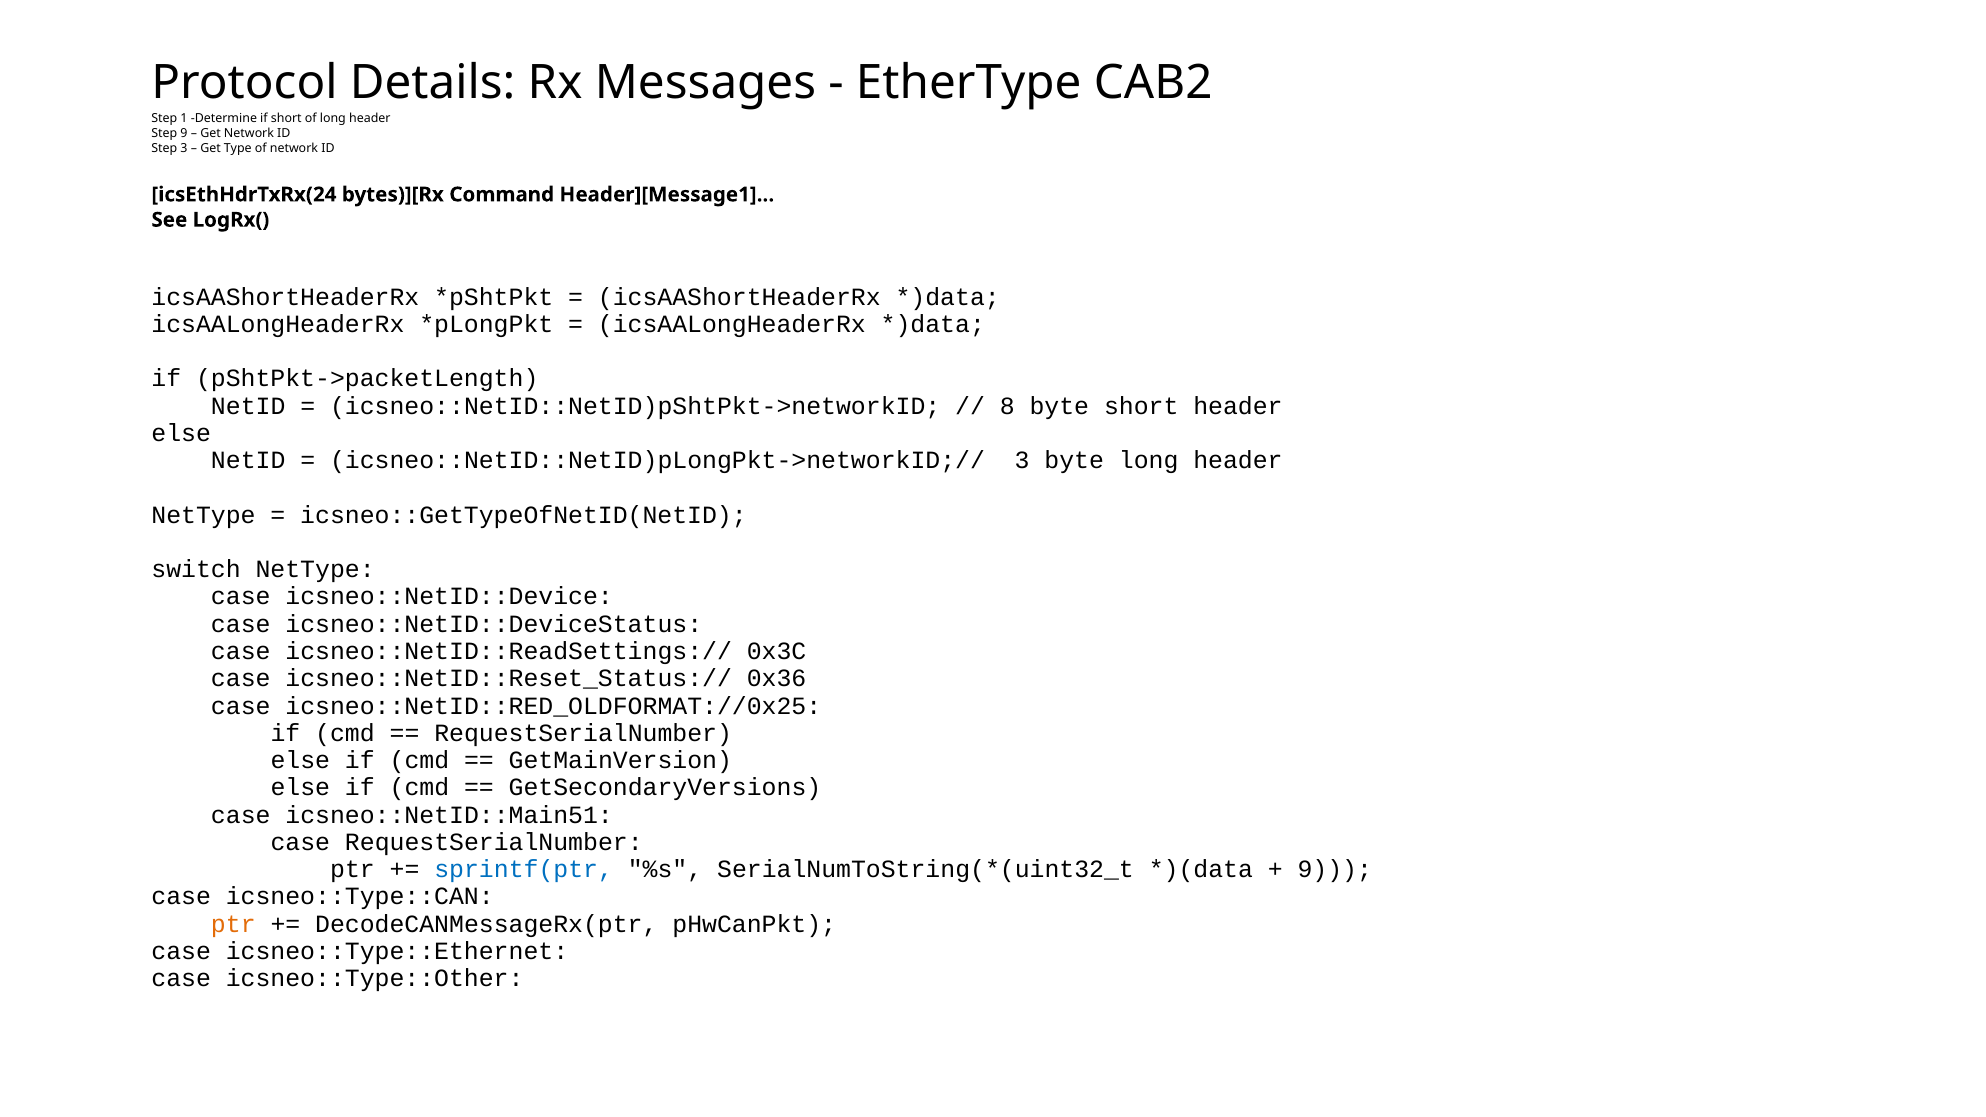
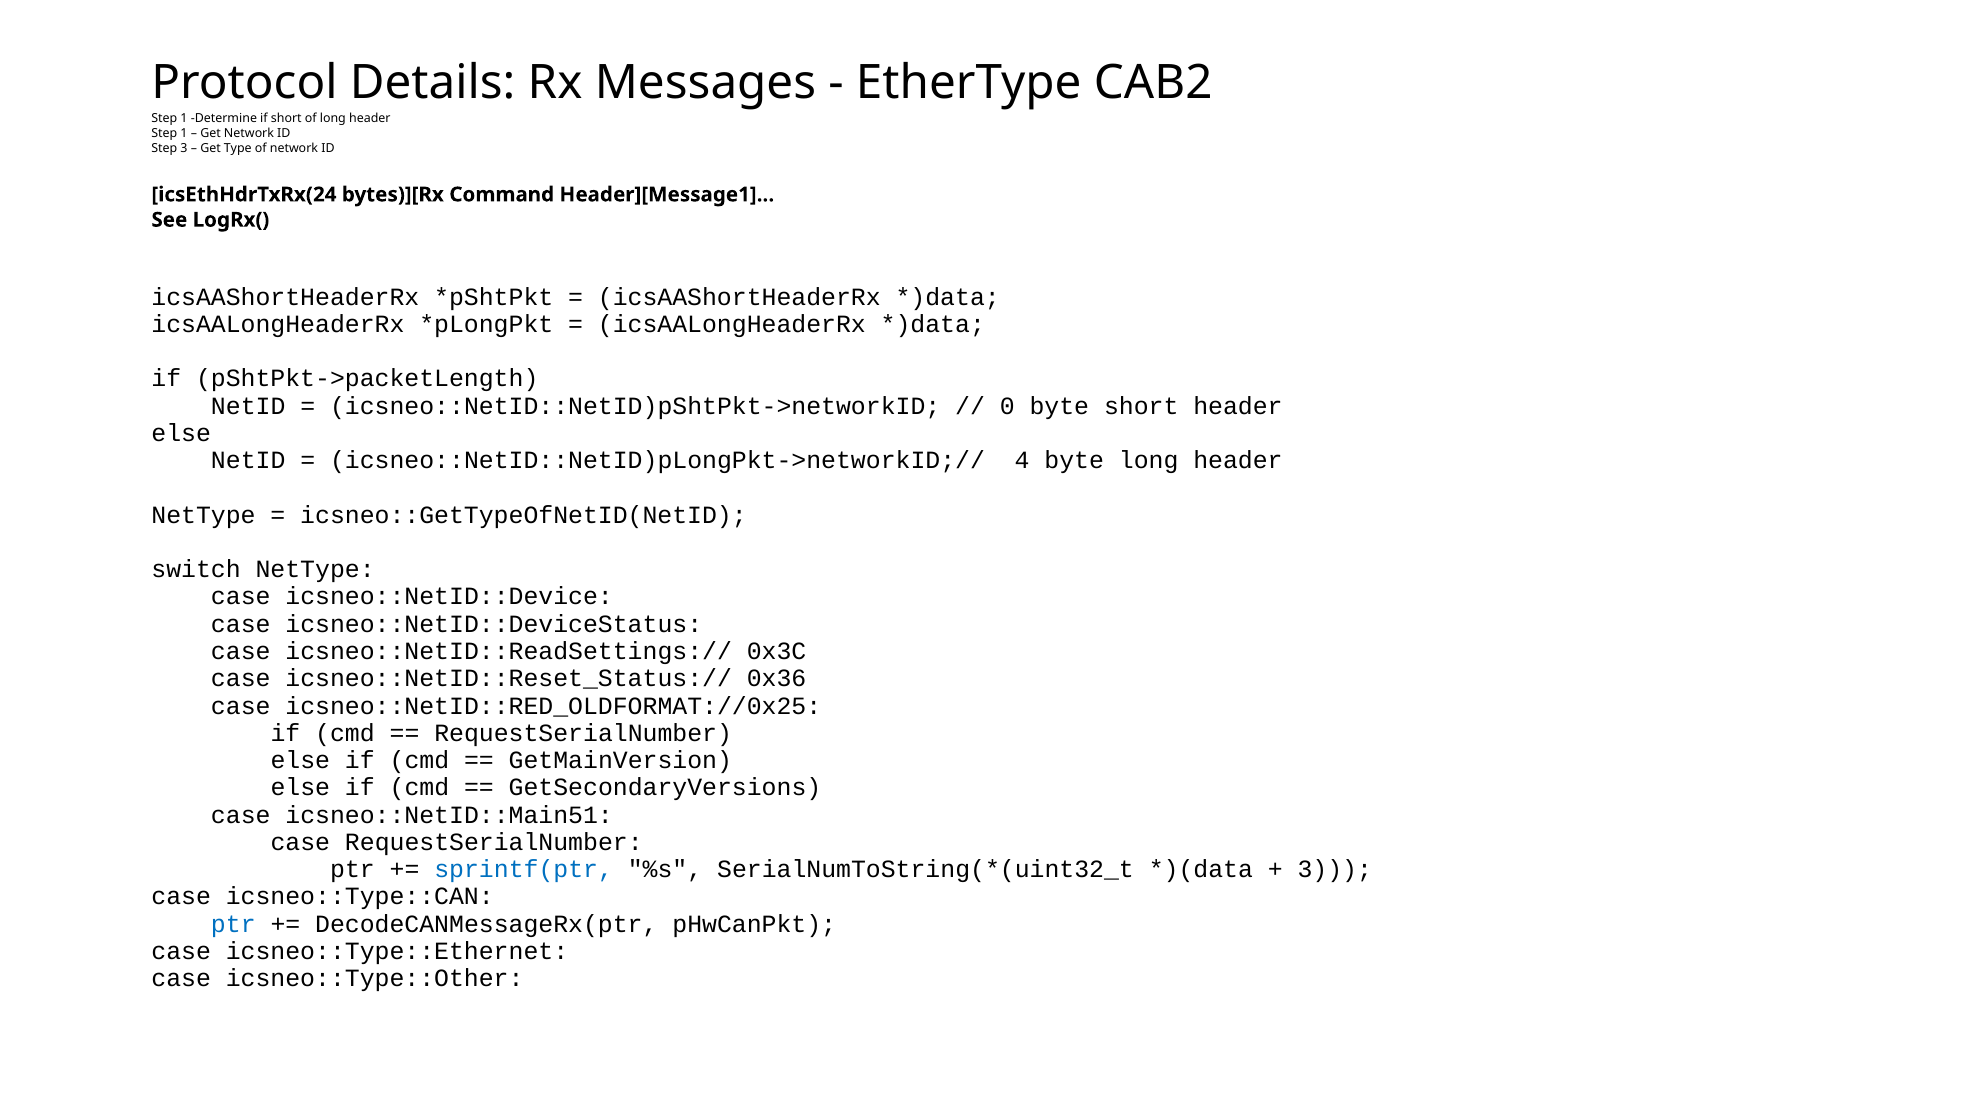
9: 9 -> 1 (184, 134)
8: 8 -> 0 (1007, 406)
icsneo::NetID::NetID)pLongPkt->networkID;// 3: 3 -> 4 (1022, 460)
9: 9 -> 3 (1335, 869)
ptr colour: orange -> blue (233, 924)
